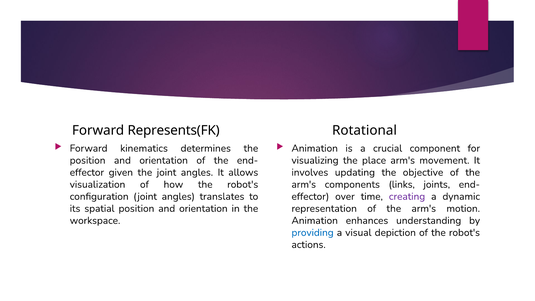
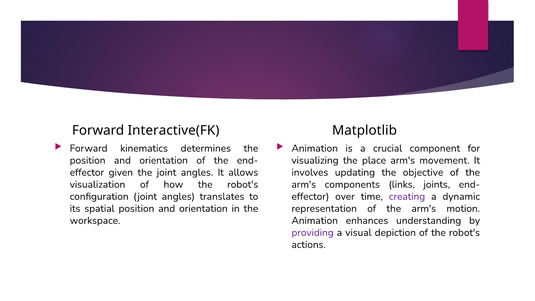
Represents(FK: Represents(FK -> Interactive(FK (173, 130)
Rotational: Rotational -> Matplotlib (364, 130)
providing colour: blue -> purple (313, 233)
